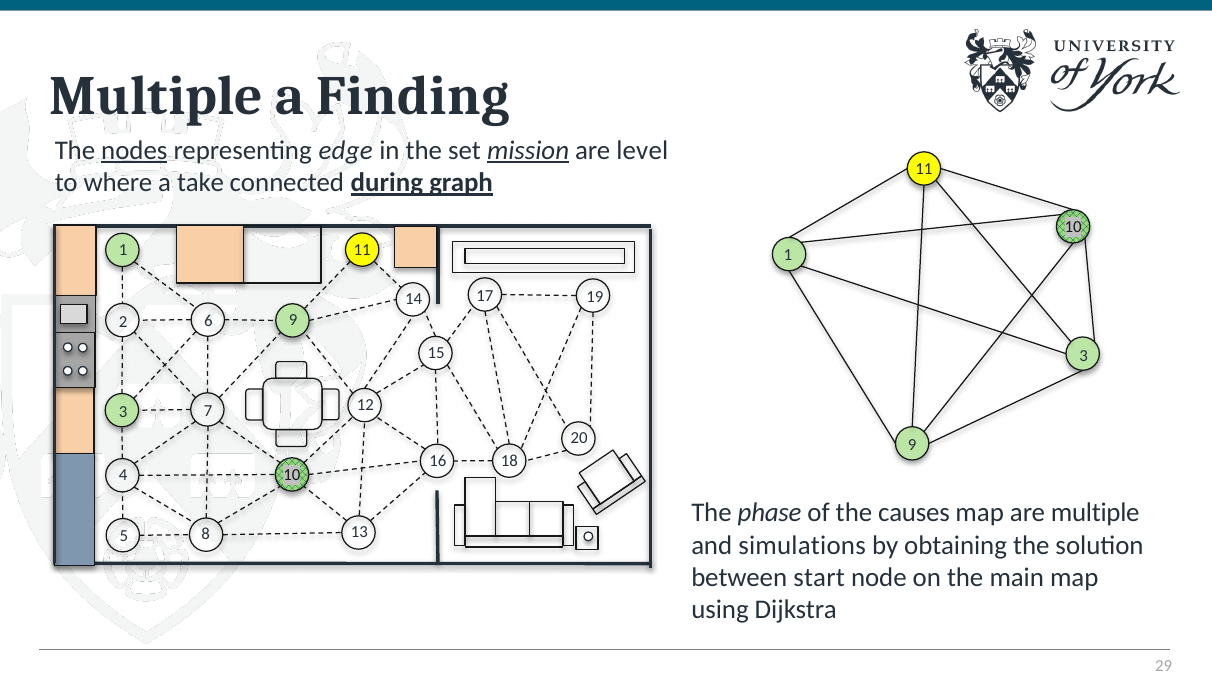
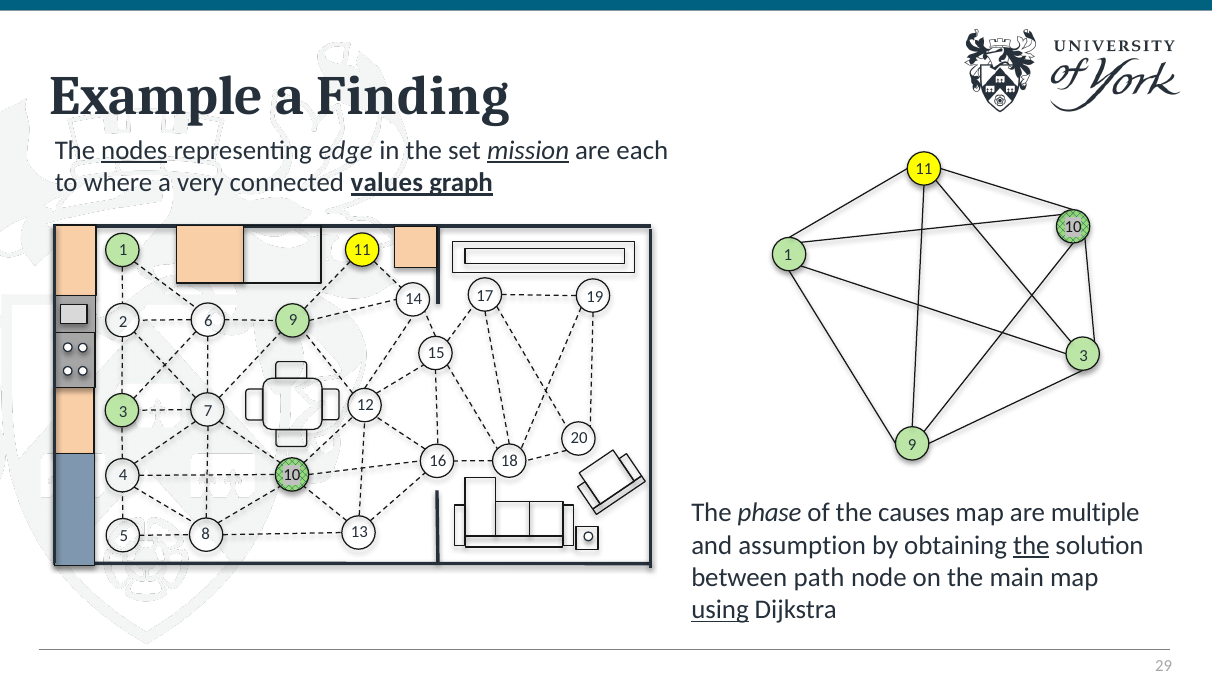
Multiple: Multiple -> Example (157, 97)
level: level -> each (642, 150)
take: take -> very (200, 183)
during: during -> values (387, 183)
simulations: simulations -> assumption (802, 546)
the underline: none -> present (1031, 546)
start: start -> path (819, 578)
using underline: none -> present (720, 610)
